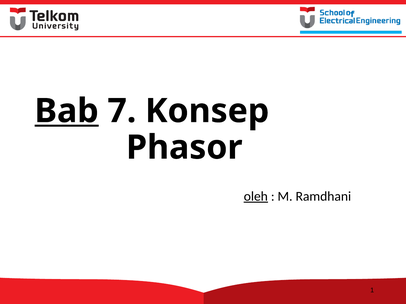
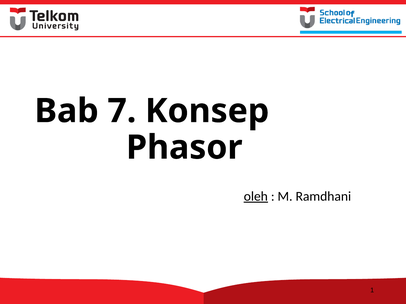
Bab underline: present -> none (67, 111)
